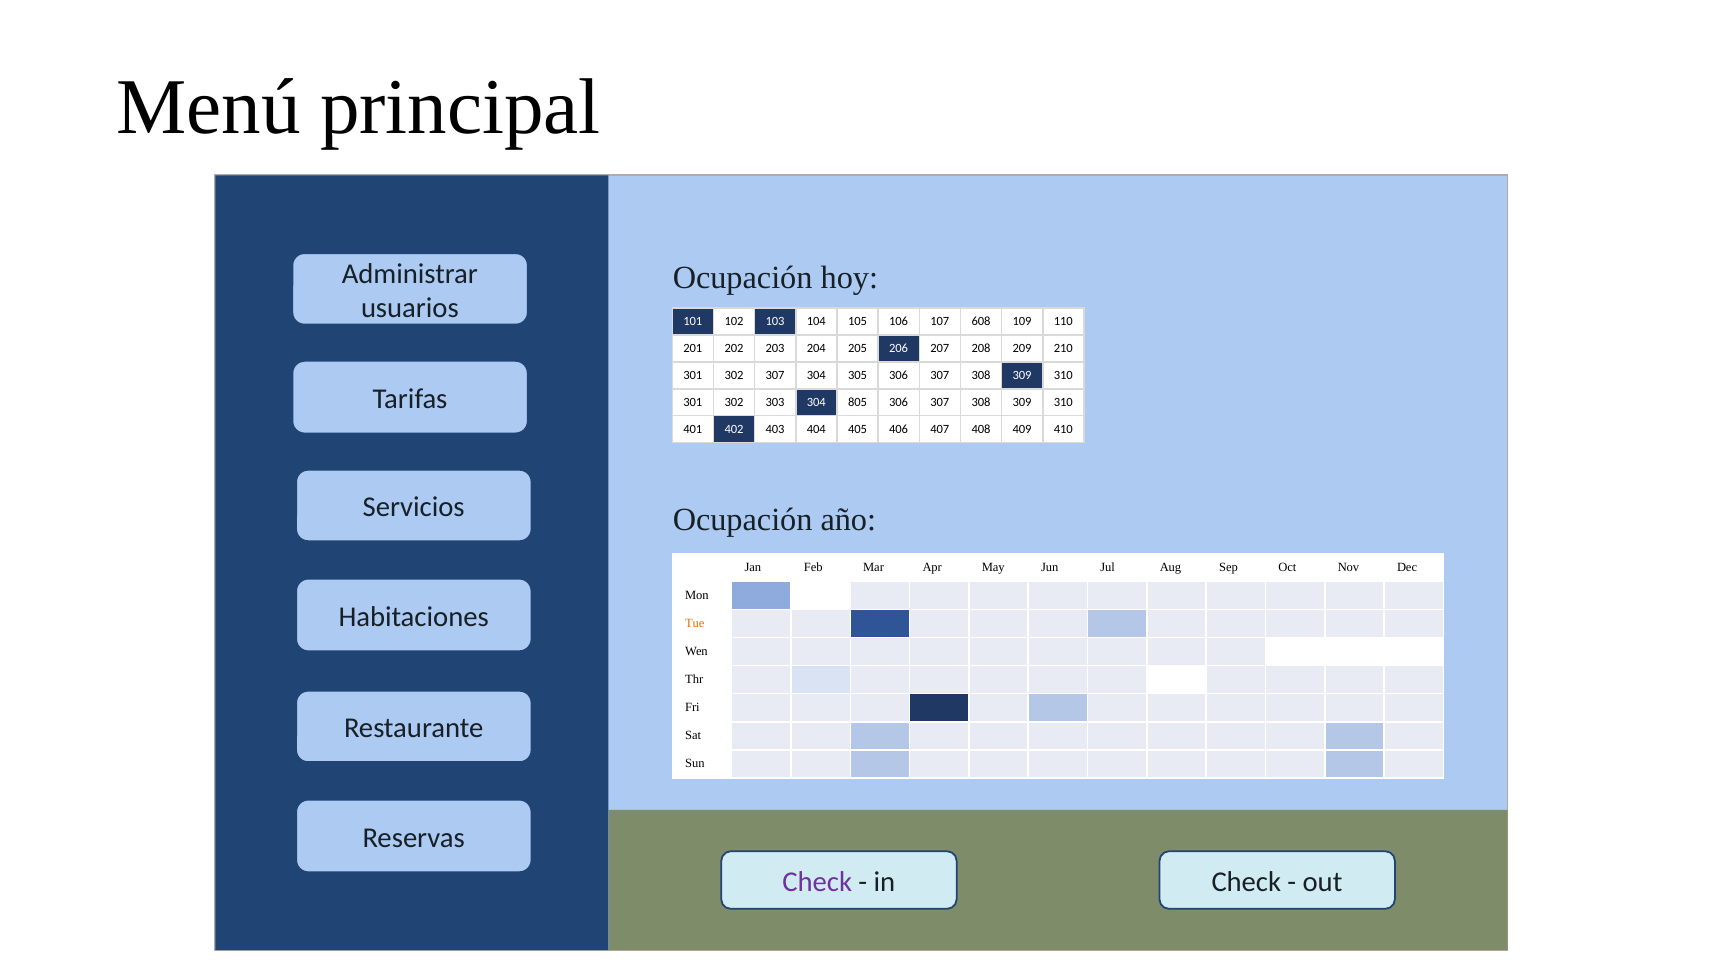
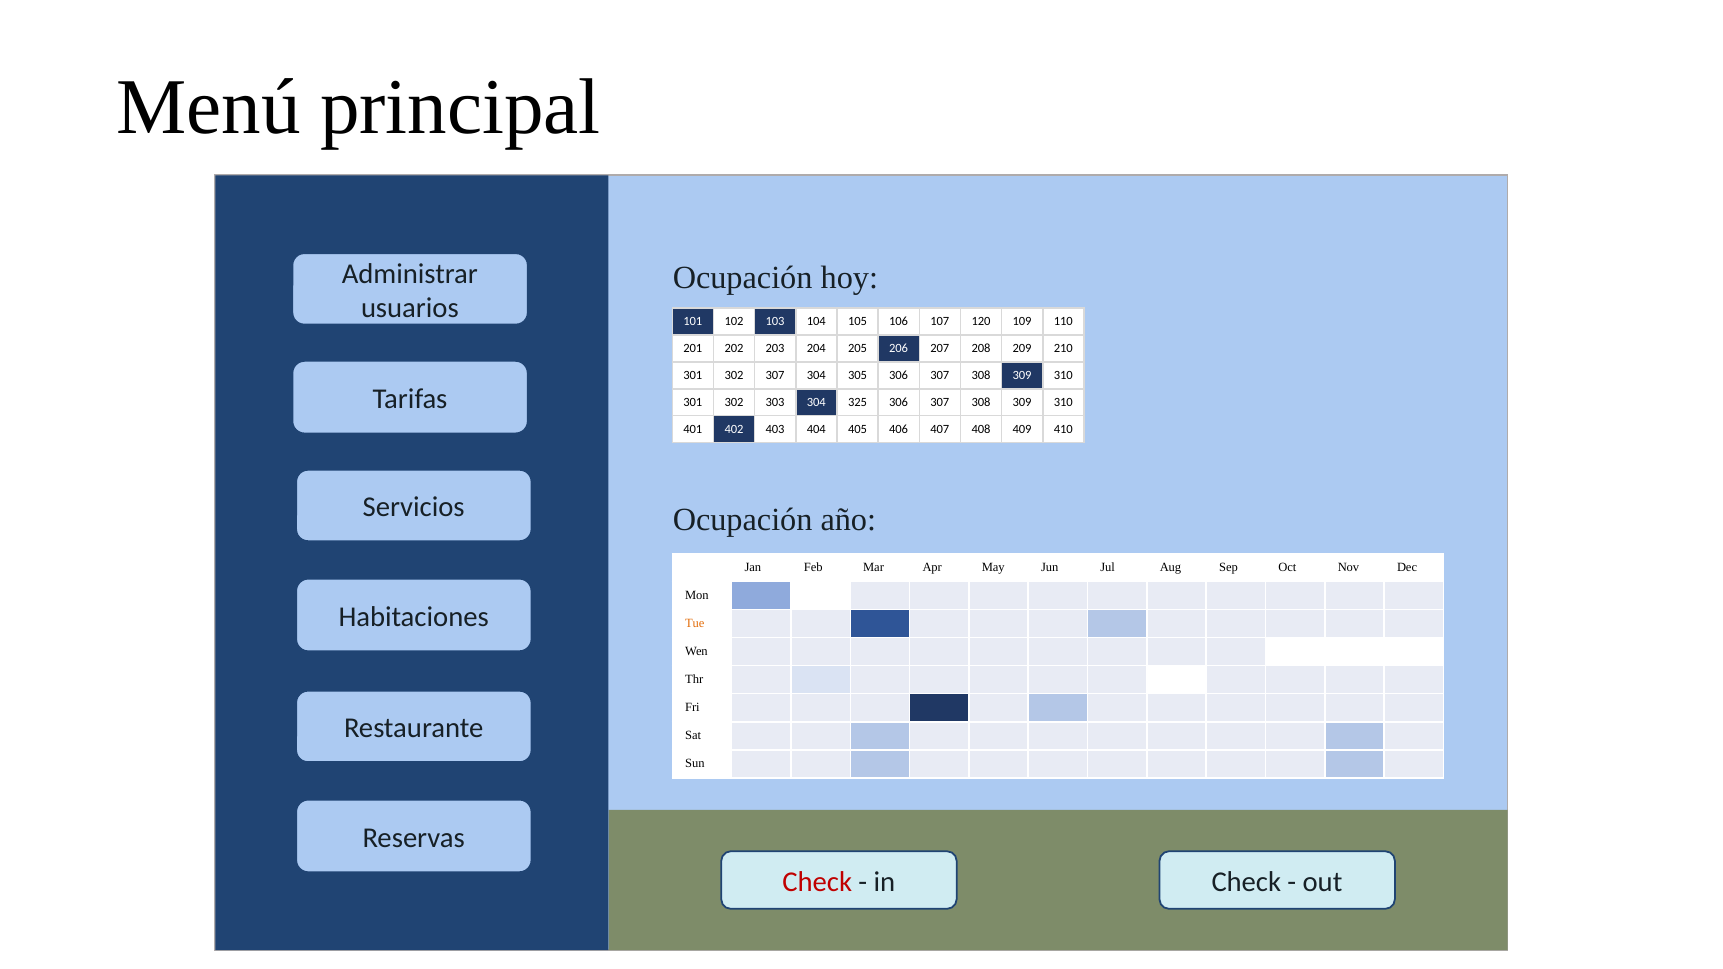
608: 608 -> 120 (981, 322)
805: 805 -> 325 (858, 402)
Check colour: purple -> red (817, 882)
